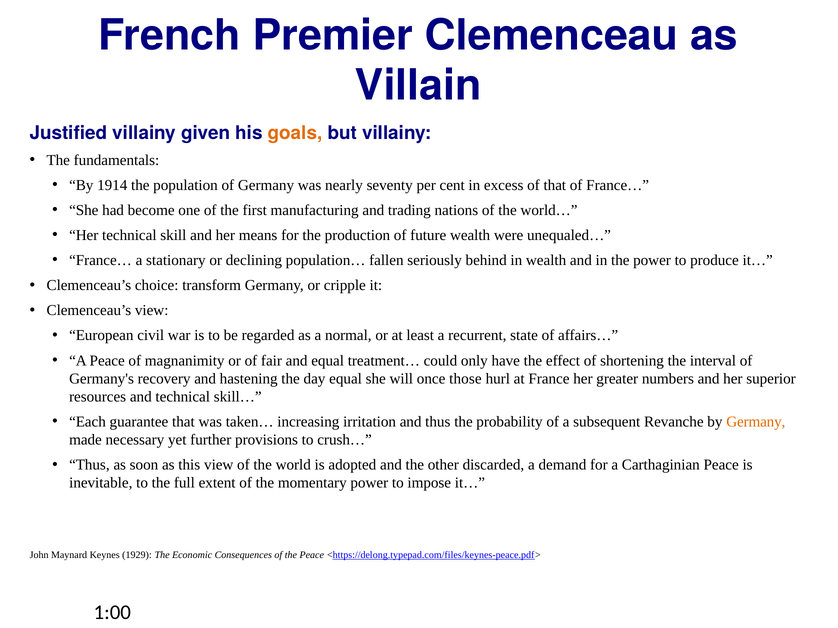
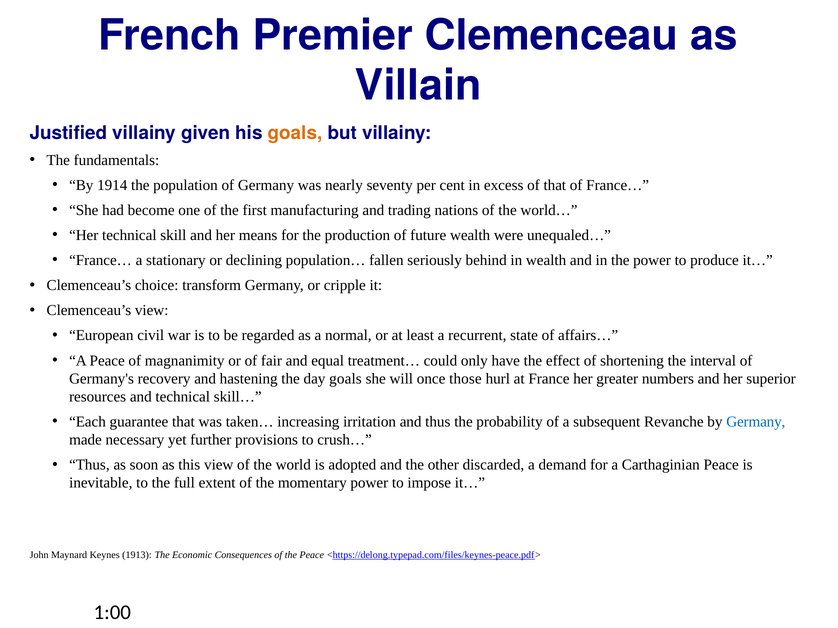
day equal: equal -> goals (345, 379)
Germany colour: orange -> blue (756, 422)
1929: 1929 -> 1913 (137, 555)
